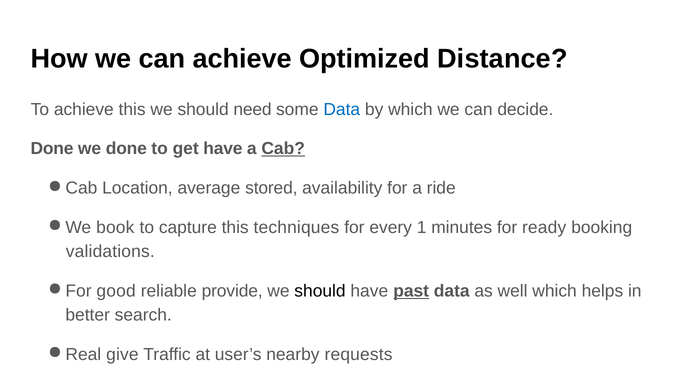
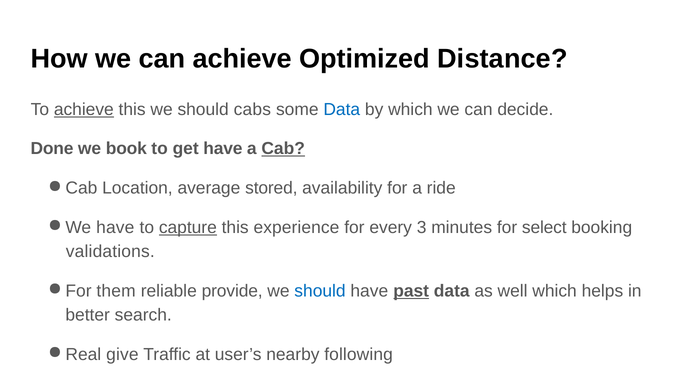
achieve underline: none -> present (84, 109)
need: need -> cabs (252, 109)
we done: done -> book (126, 149)
book: book -> have (115, 228)
capture underline: none -> present (188, 228)
techniques: techniques -> experience (296, 228)
1: 1 -> 3 (422, 228)
ready: ready -> select (544, 228)
good: good -> them (116, 291)
should colour: black -> blue (320, 291)
requests: requests -> following (359, 355)
